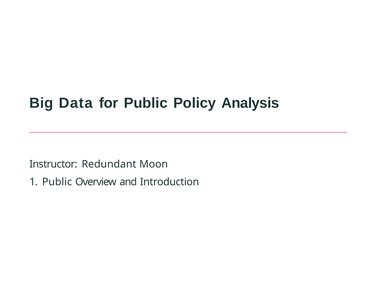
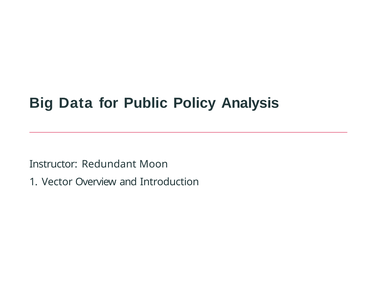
1 Public: Public -> Vector (57, 182)
